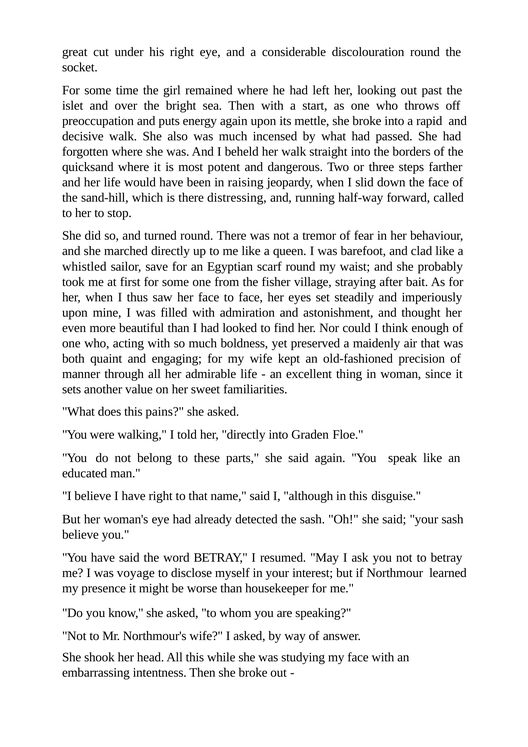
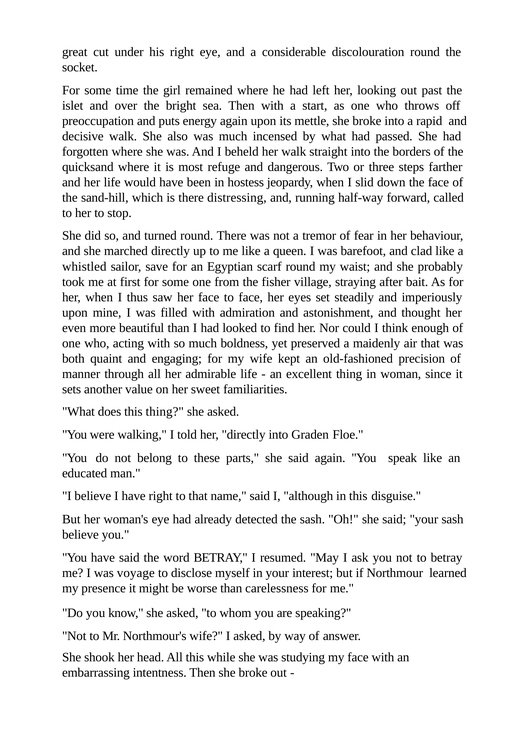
potent: potent -> refuge (224, 167)
raising: raising -> hostess (246, 182)
this pains: pains -> thing (165, 412)
housekeeper: housekeeper -> carelessness (277, 589)
